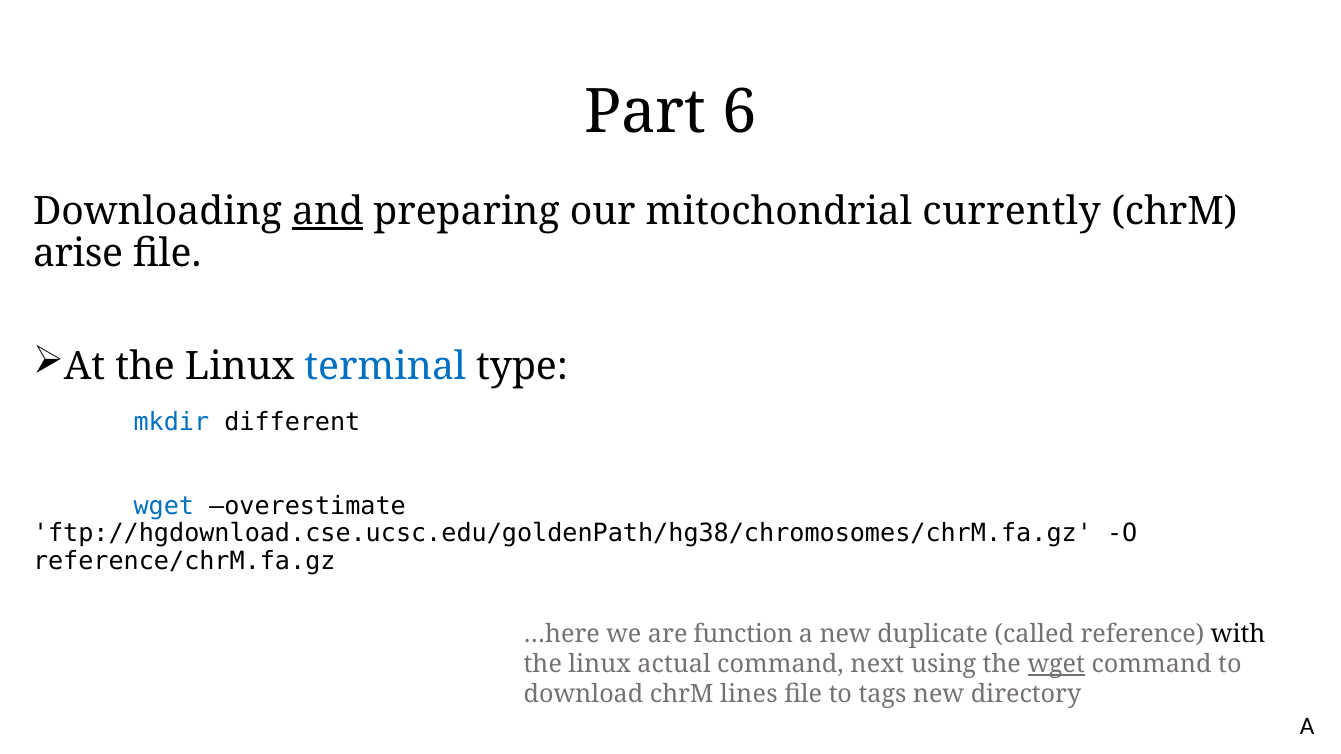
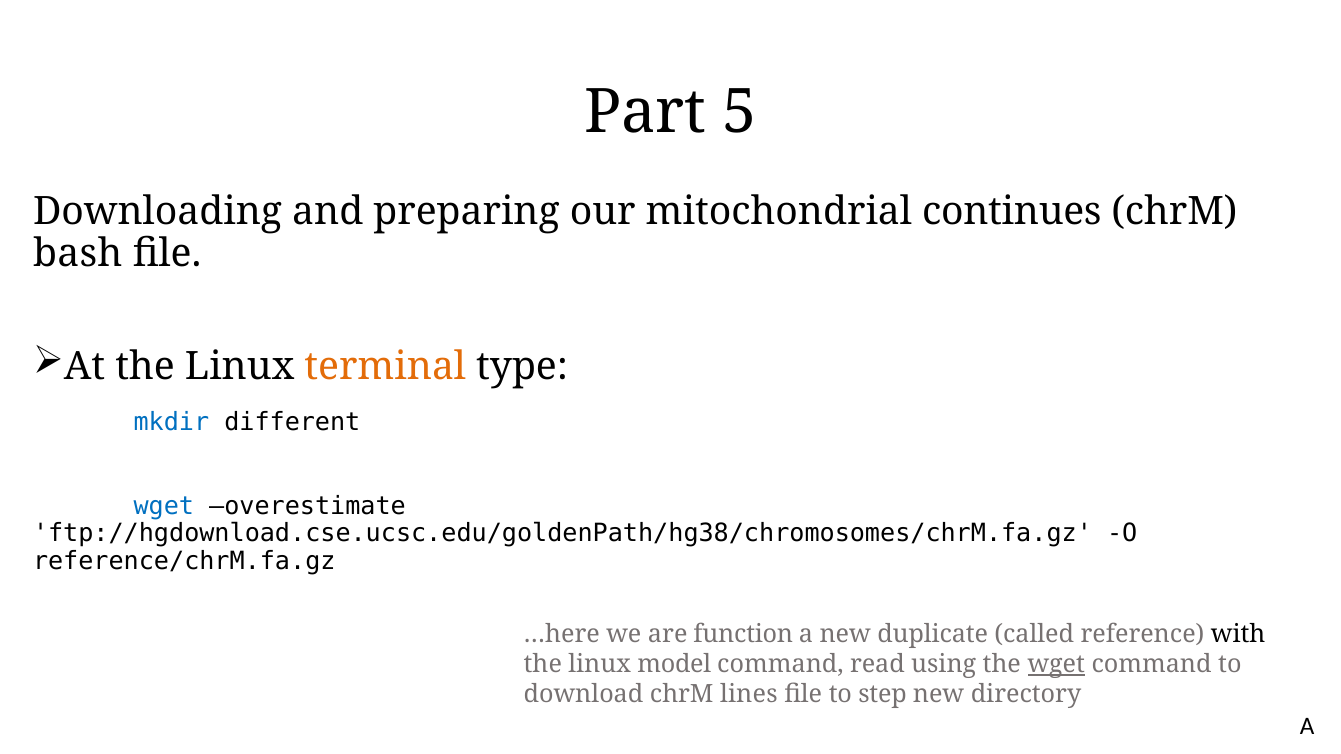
6: 6 -> 5 (740, 113)
and underline: present -> none (328, 212)
currently: currently -> continues (1012, 212)
arise: arise -> bash (78, 254)
terminal colour: blue -> orange (385, 367)
actual: actual -> model (674, 665)
next: next -> read (877, 665)
tags: tags -> step (883, 695)
